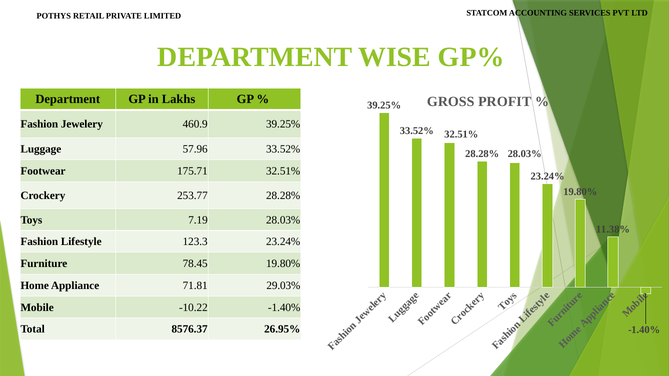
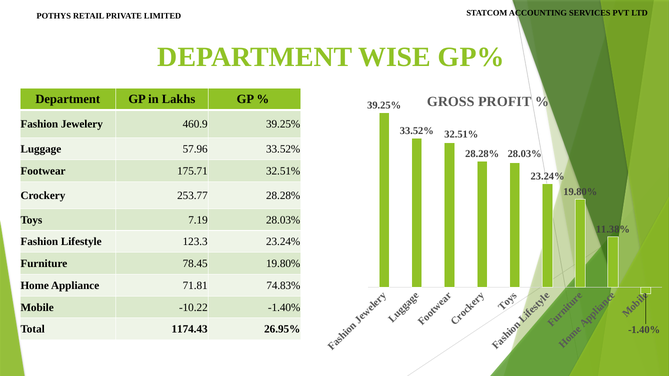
29.03%: 29.03% -> 74.83% (283, 286)
8576.37: 8576.37 -> 1174.43 (190, 329)
